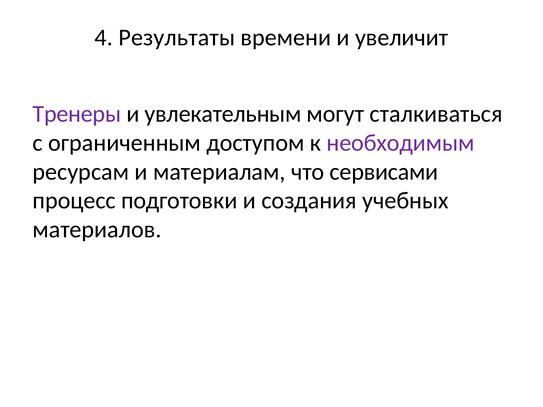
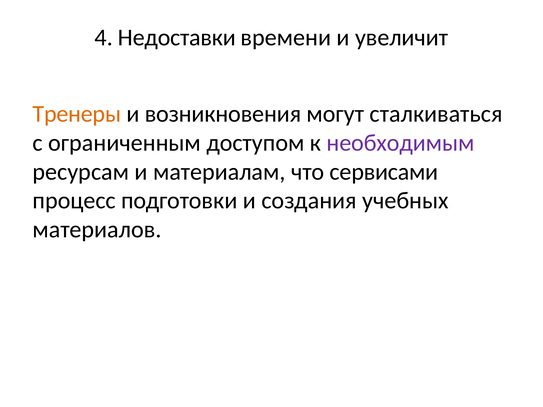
Результаты: Результаты -> Недоставки (177, 37)
Тренеры colour: purple -> orange (77, 114)
увлекательным: увлекательным -> возникновения (223, 114)
